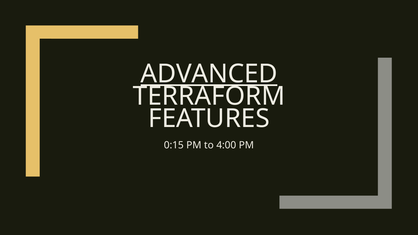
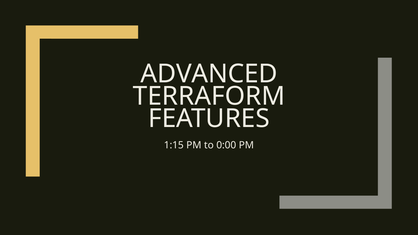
ADVANCED underline: present -> none (209, 74)
0:15: 0:15 -> 1:15 (174, 145)
4:00: 4:00 -> 0:00 (226, 145)
